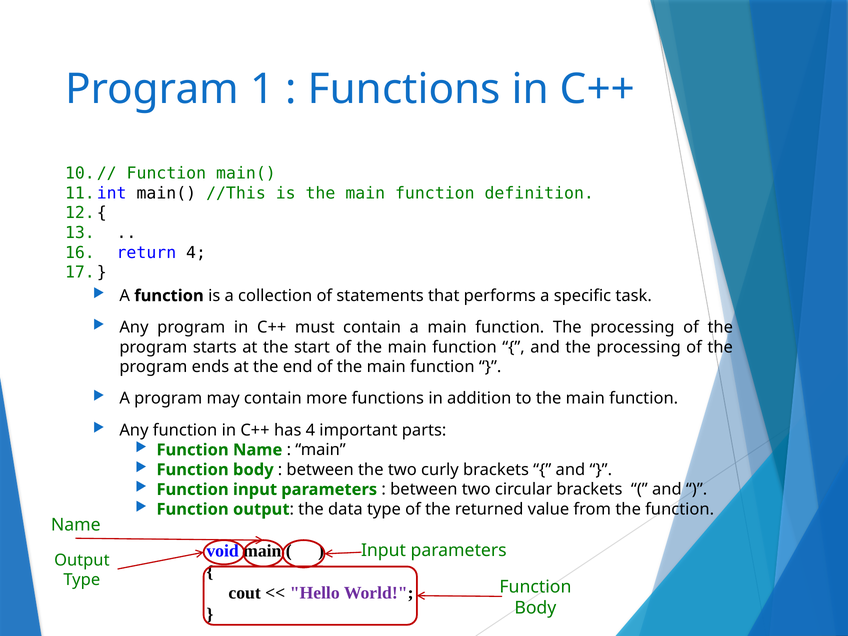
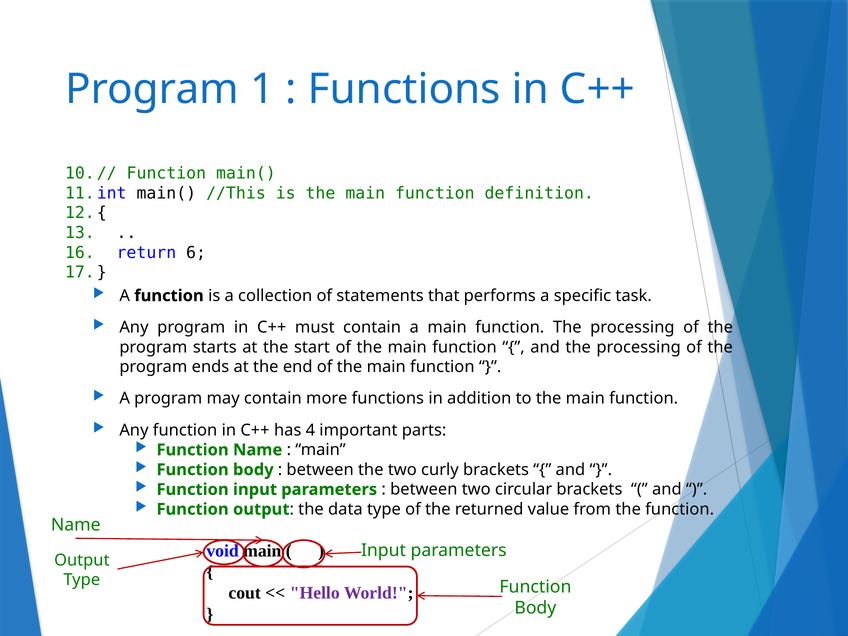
return 4: 4 -> 6 (196, 253)
